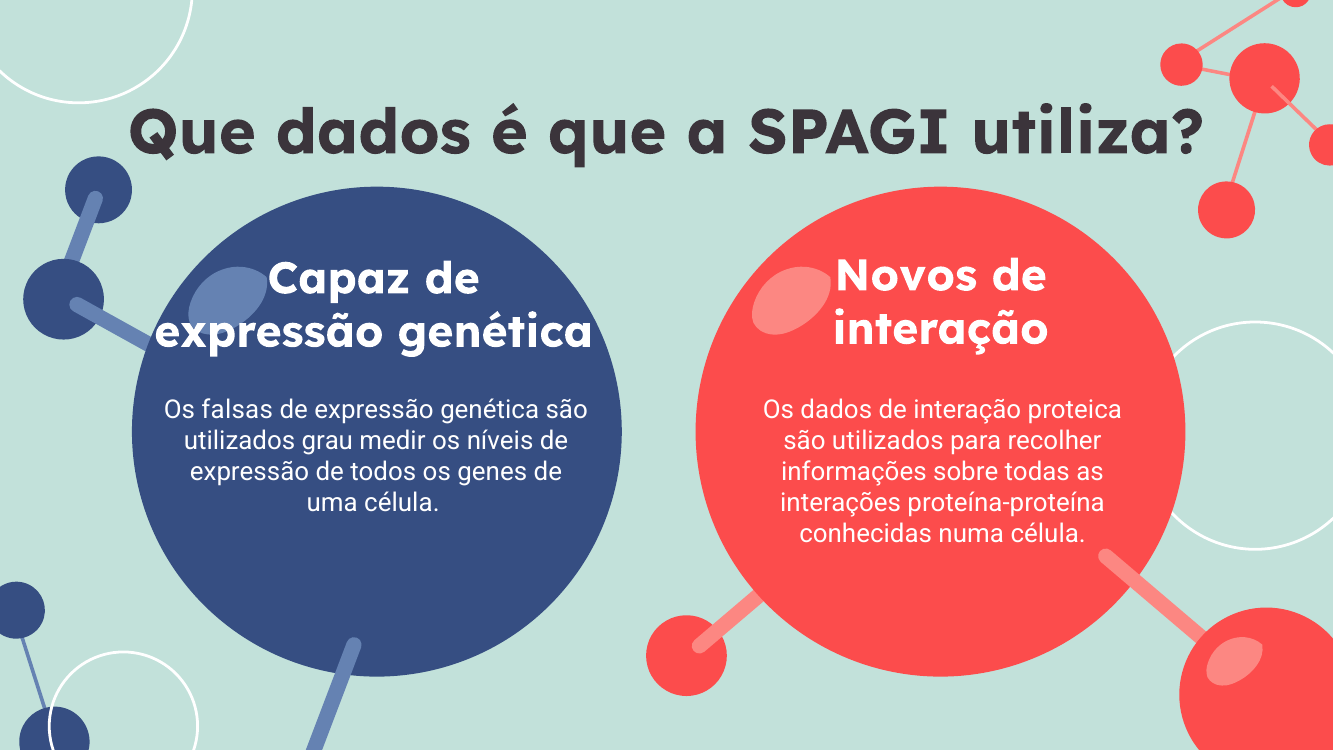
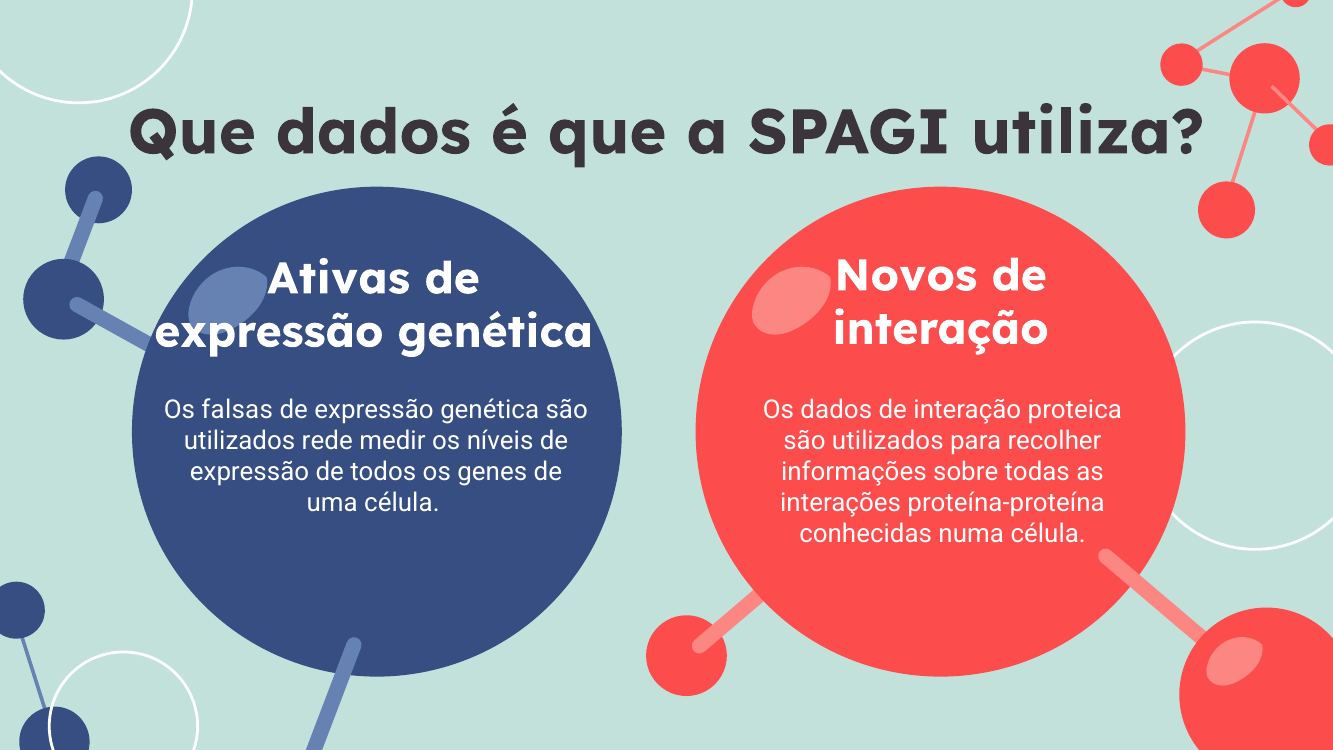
Capaz: Capaz -> Ativas (339, 279)
grau: grau -> rede (327, 441)
